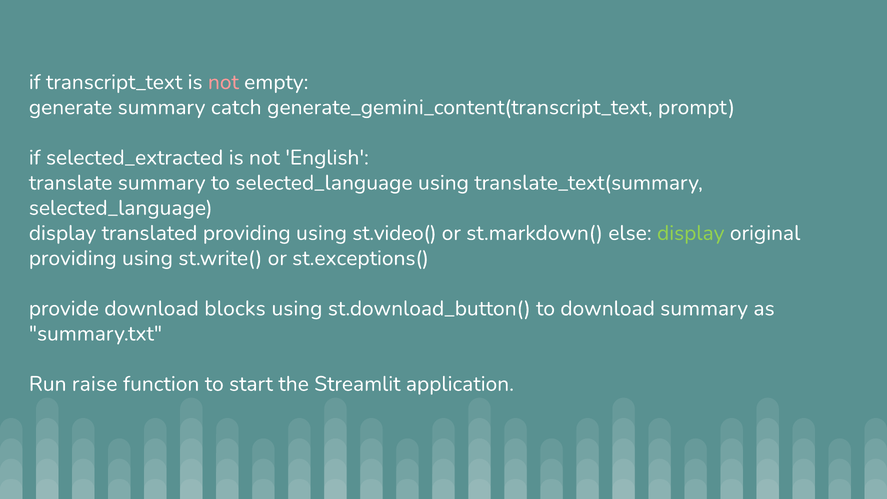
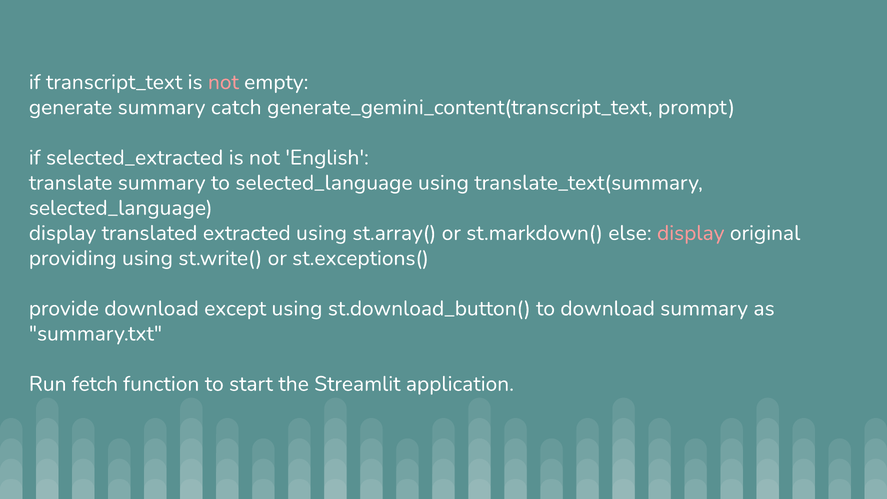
translated providing: providing -> extracted (247, 233)
st.video(: st.video( -> st.array( (394, 233)
display colour: light green -> pink (691, 233)
blocks: blocks -> except (235, 308)
raise: raise -> fetch (95, 384)
